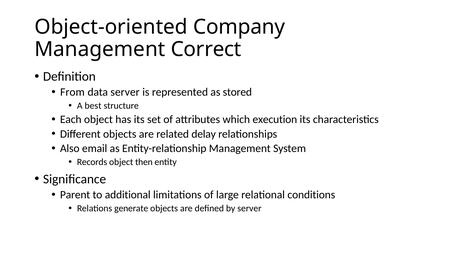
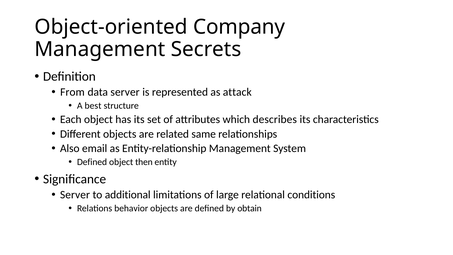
Correct: Correct -> Secrets (206, 49)
stored: stored -> attack (237, 92)
execution: execution -> describes (275, 119)
delay: delay -> same (204, 134)
Records: Records -> Defined (92, 162)
Parent: Parent -> Server (75, 195)
generate: generate -> behavior (131, 208)
by server: server -> obtain (249, 208)
